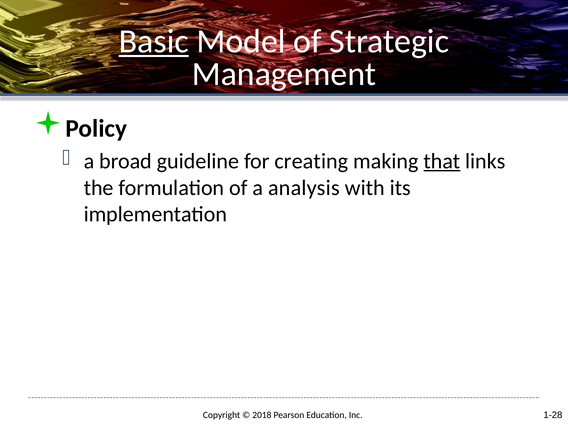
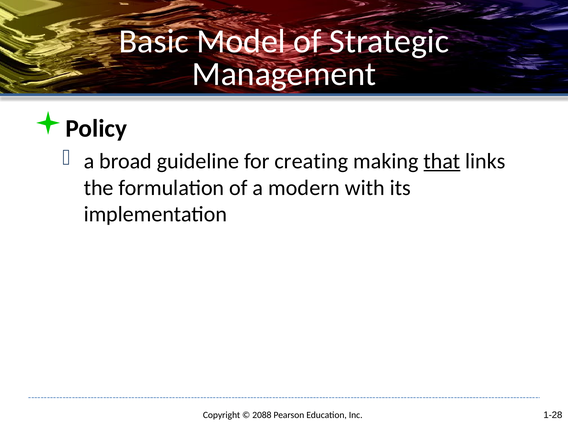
Basic underline: present -> none (154, 41)
analysis: analysis -> modern (304, 188)
2018: 2018 -> 2088 (262, 415)
